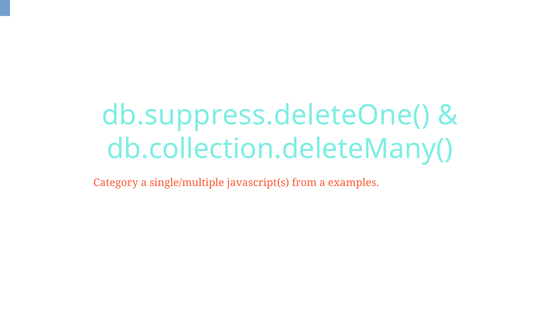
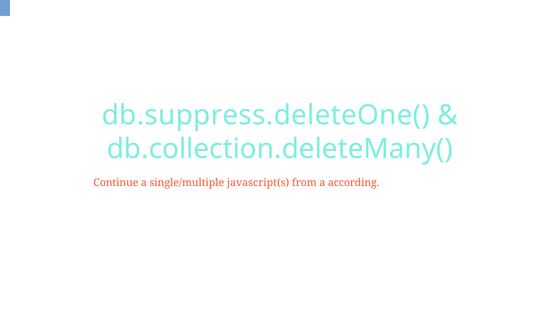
Category: Category -> Continue (116, 183)
examples: examples -> according (354, 183)
